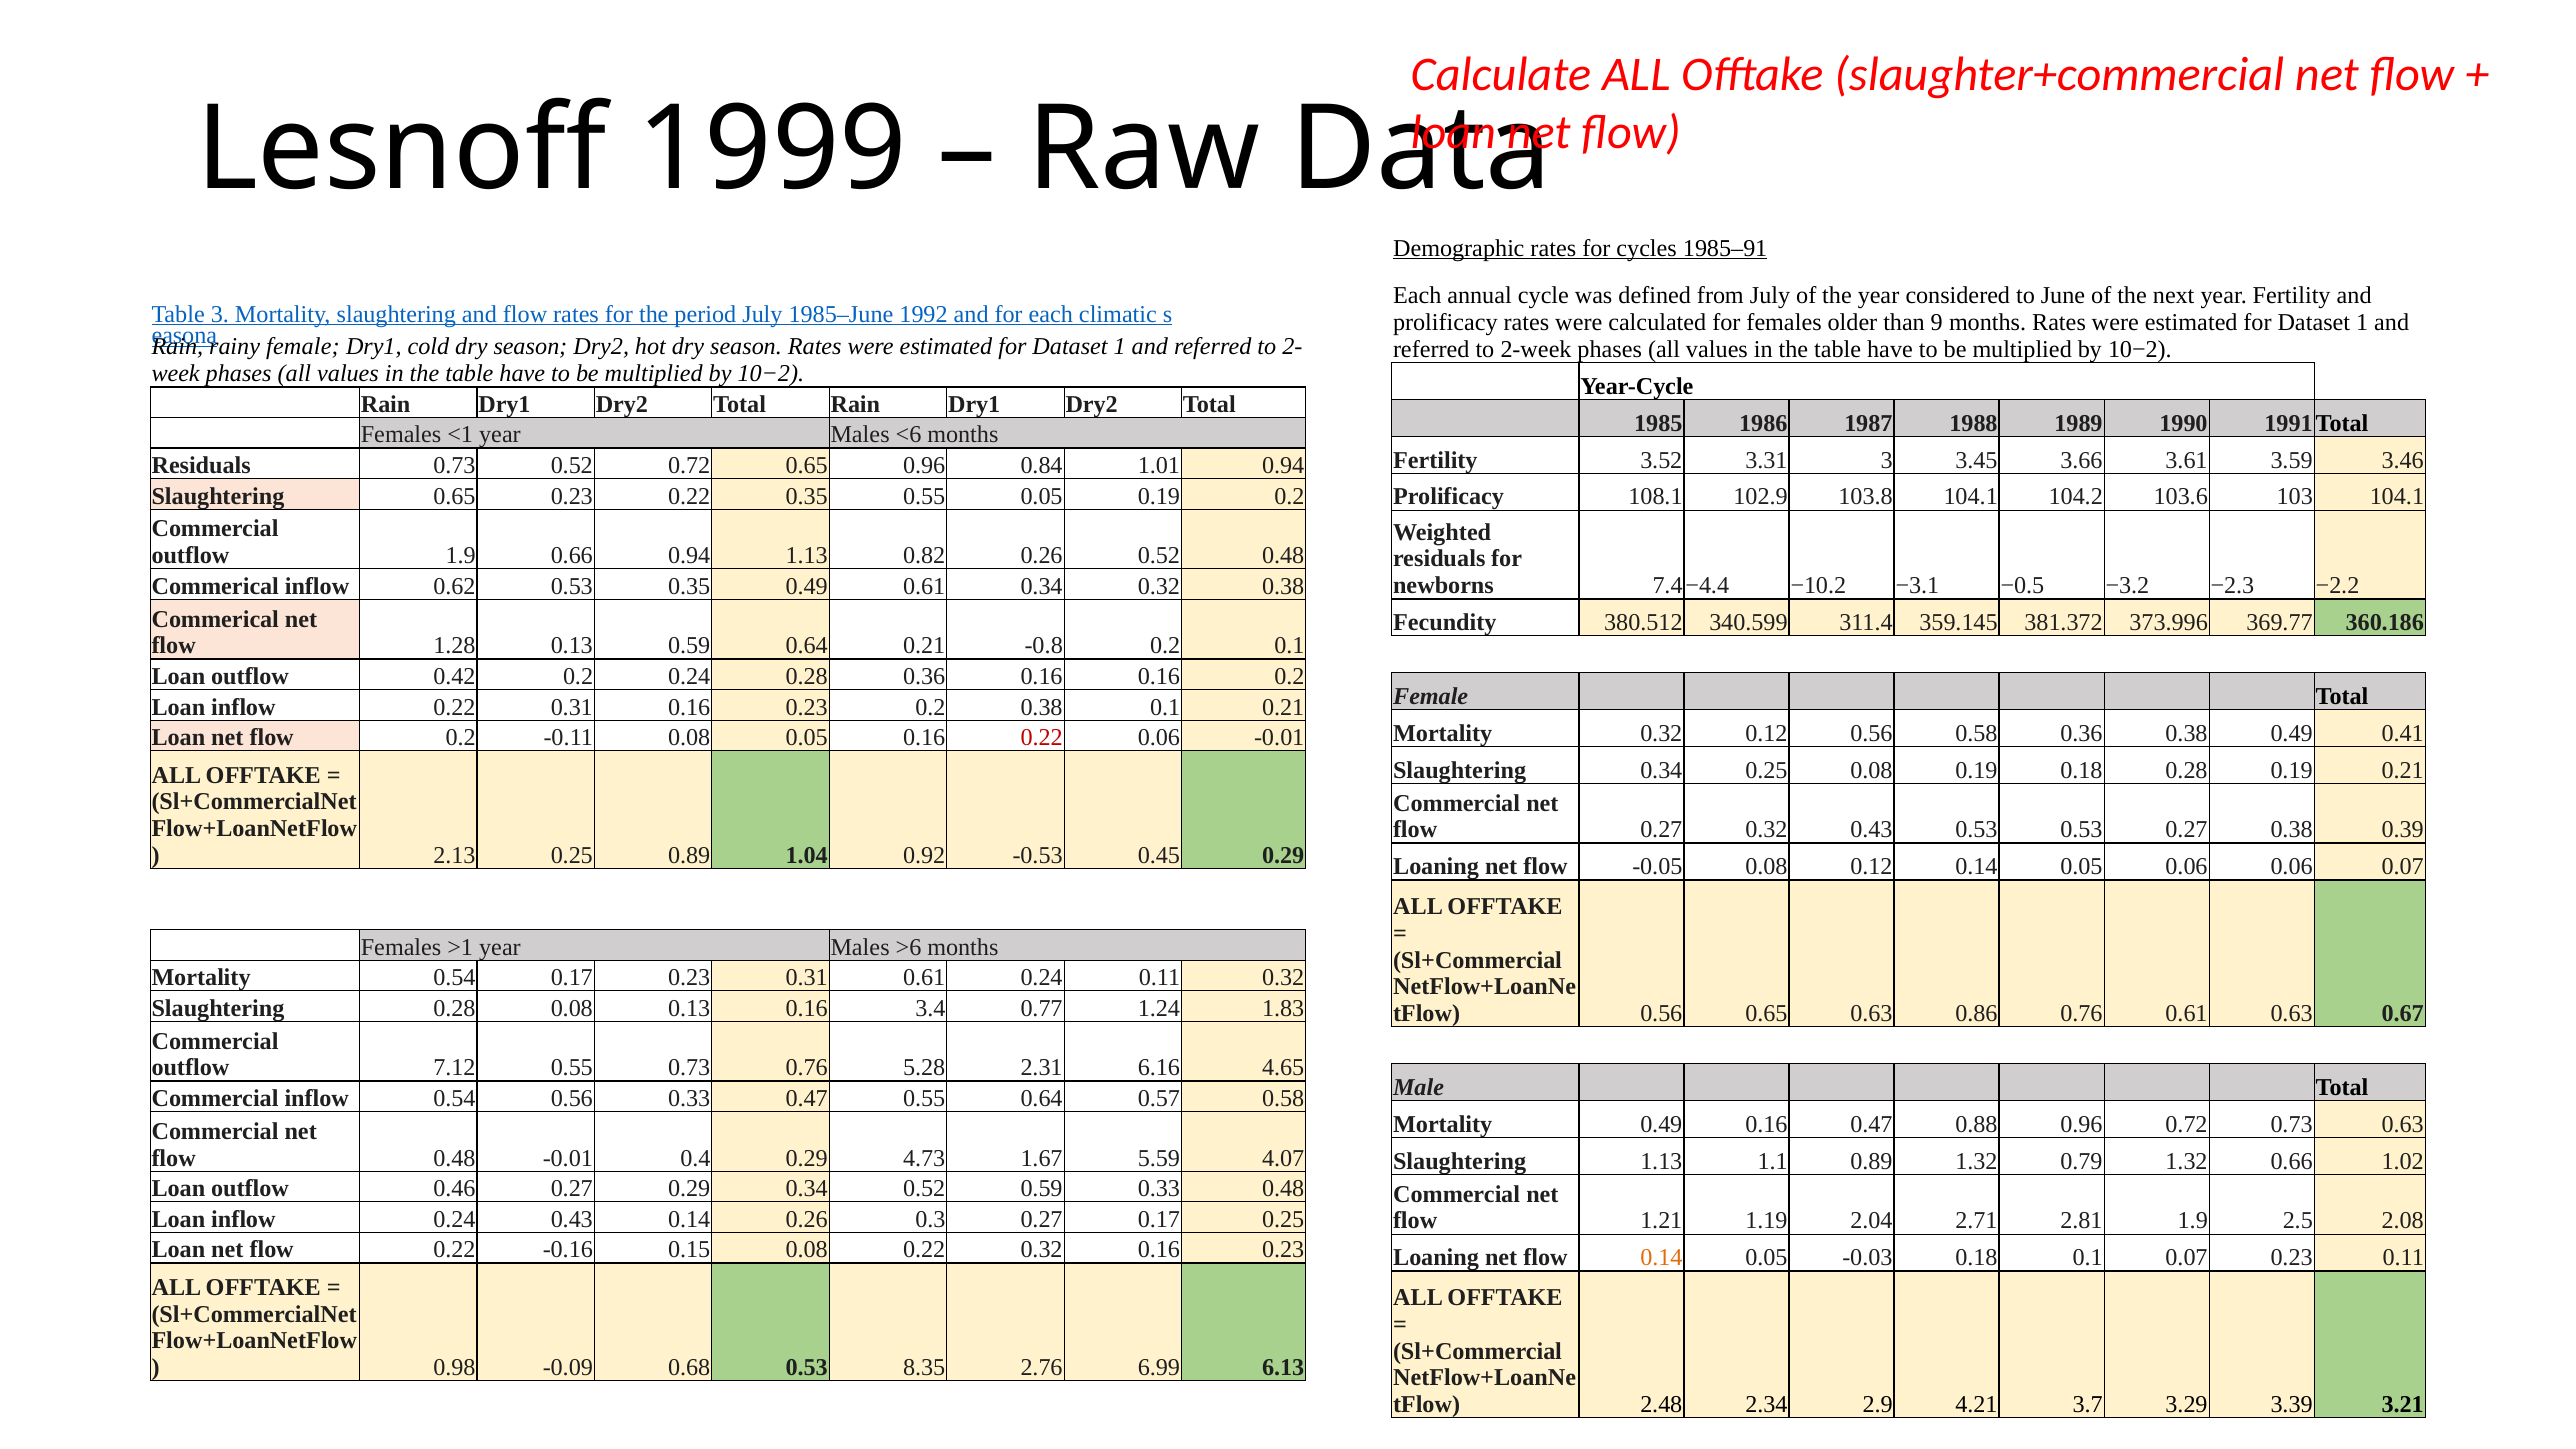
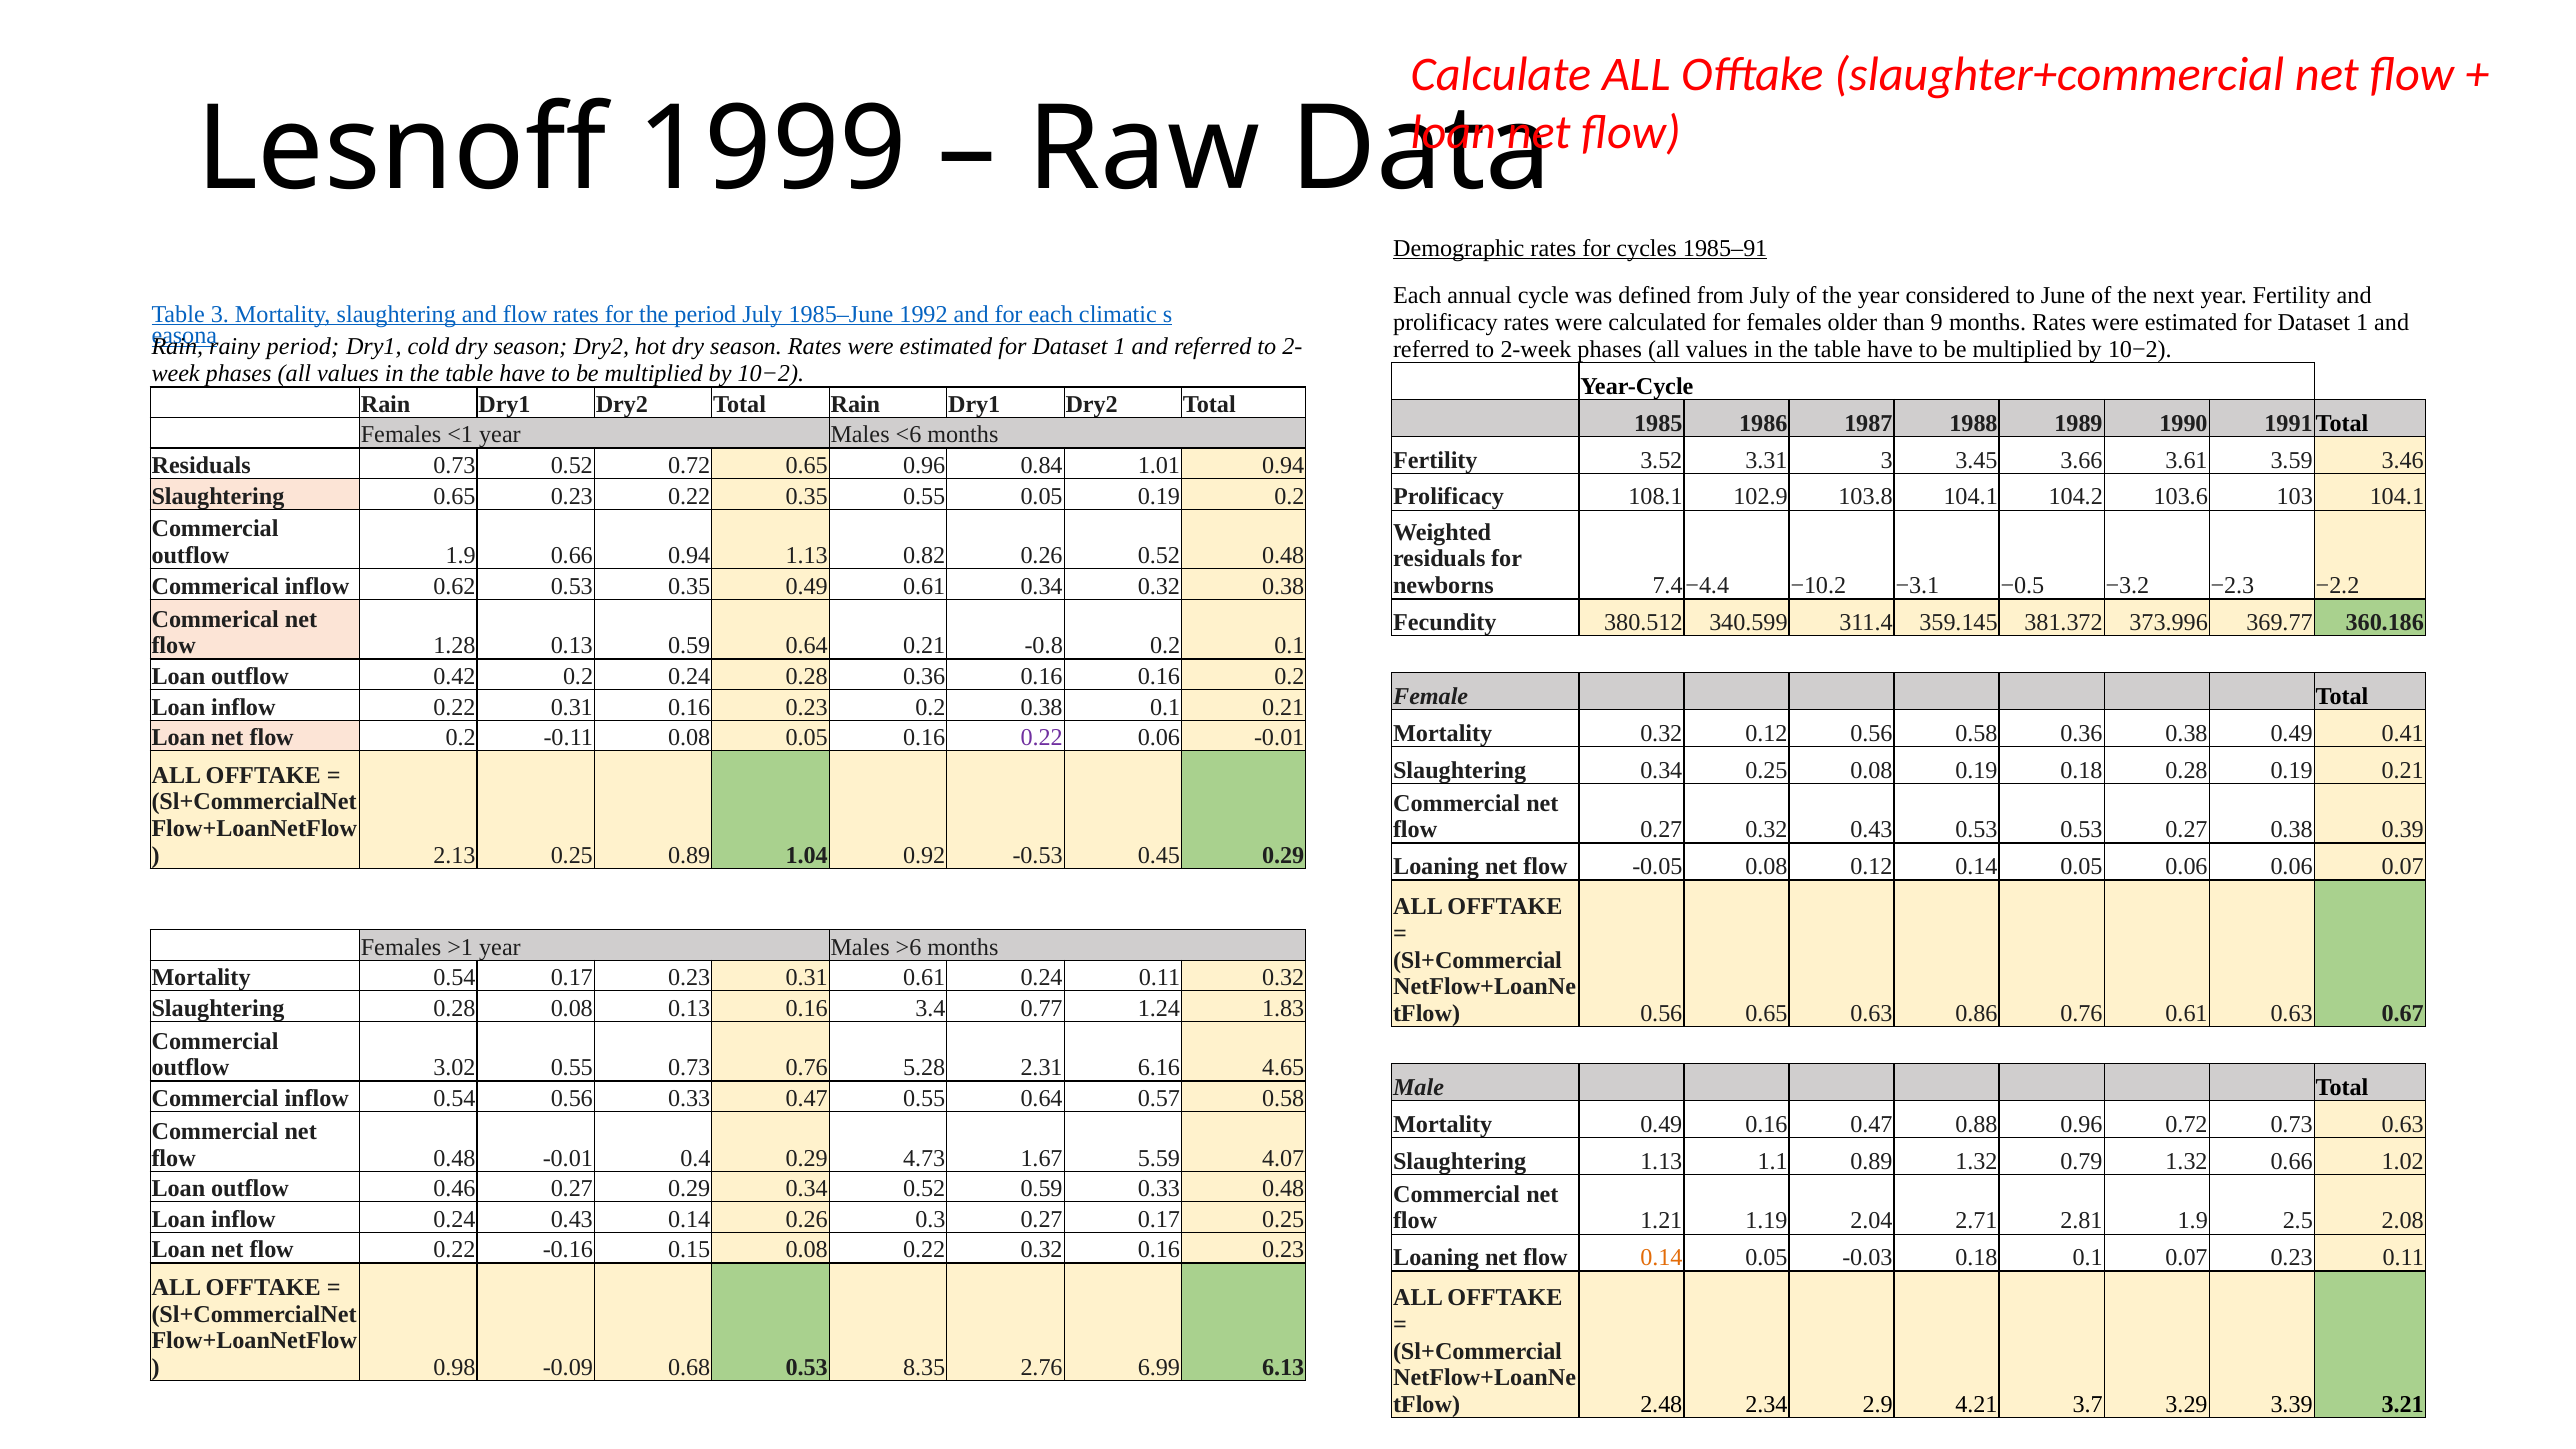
rainy female: female -> period (303, 347)
0.22 colour: red -> purple (1042, 738)
7.12: 7.12 -> 3.02 (454, 1068)
